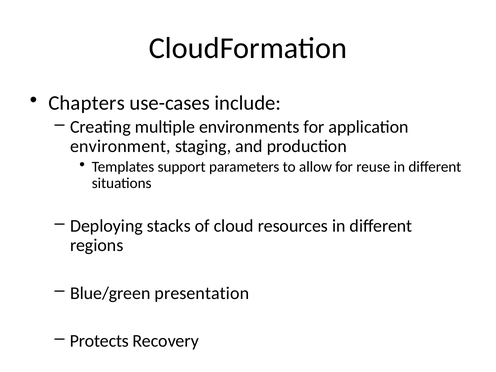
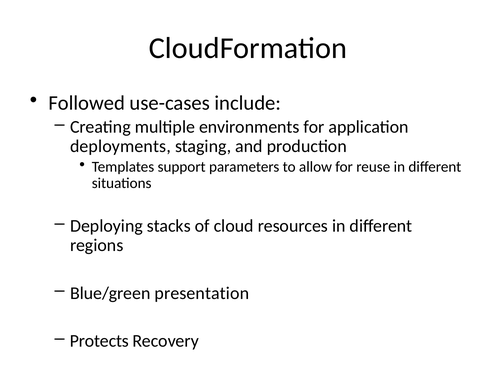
Chapters: Chapters -> Followed (87, 103)
environment: environment -> deployments (120, 146)
